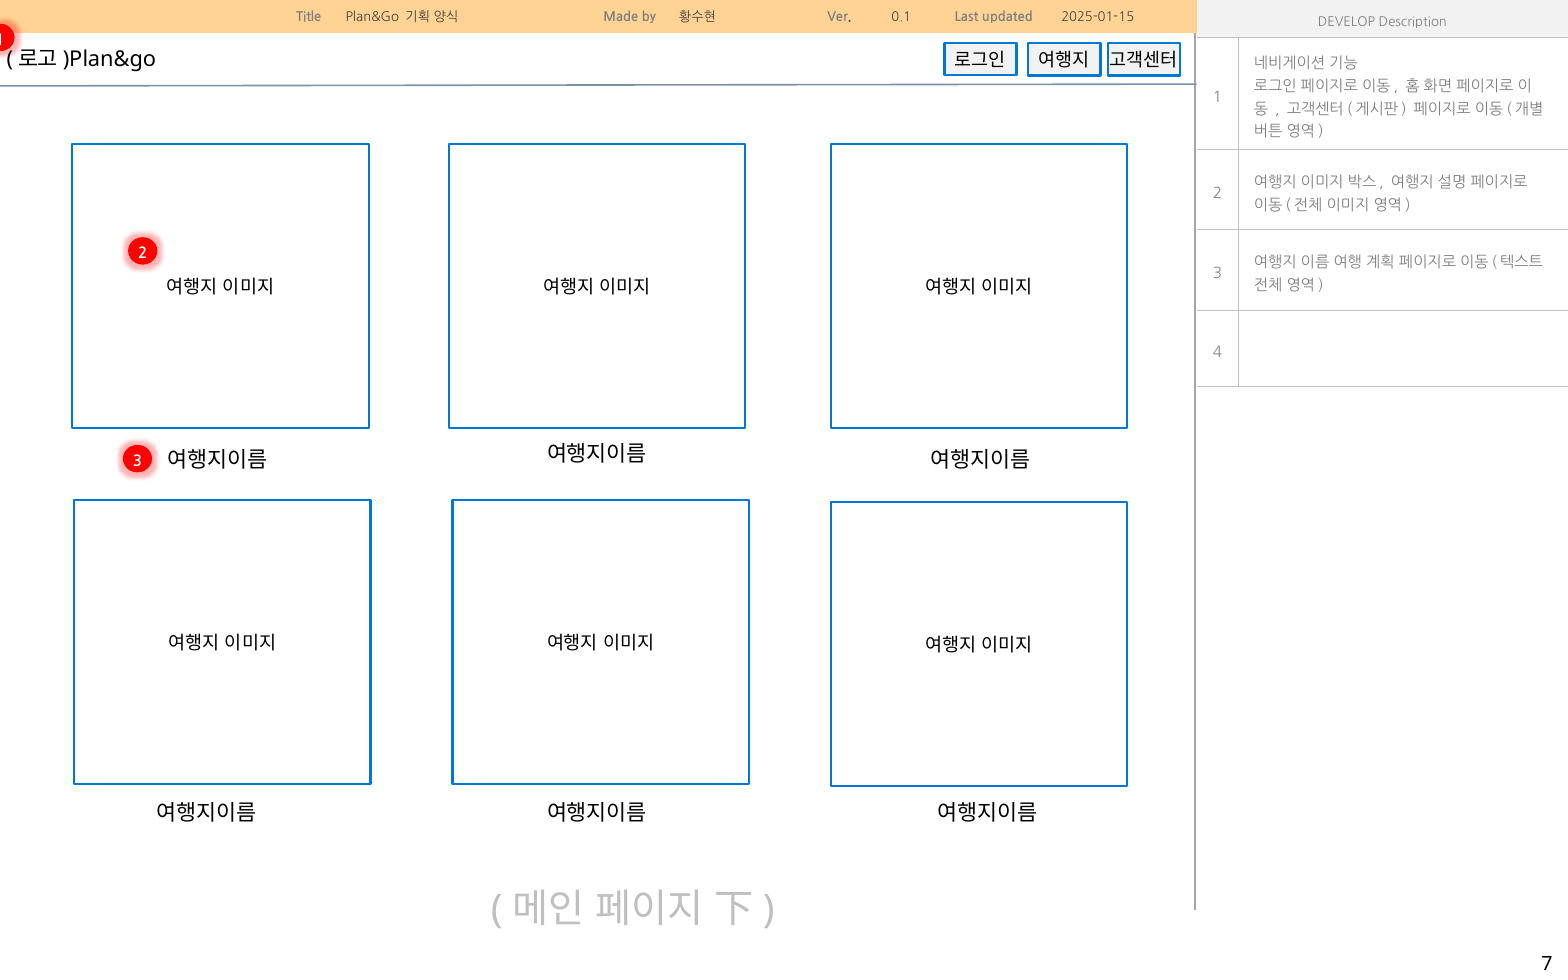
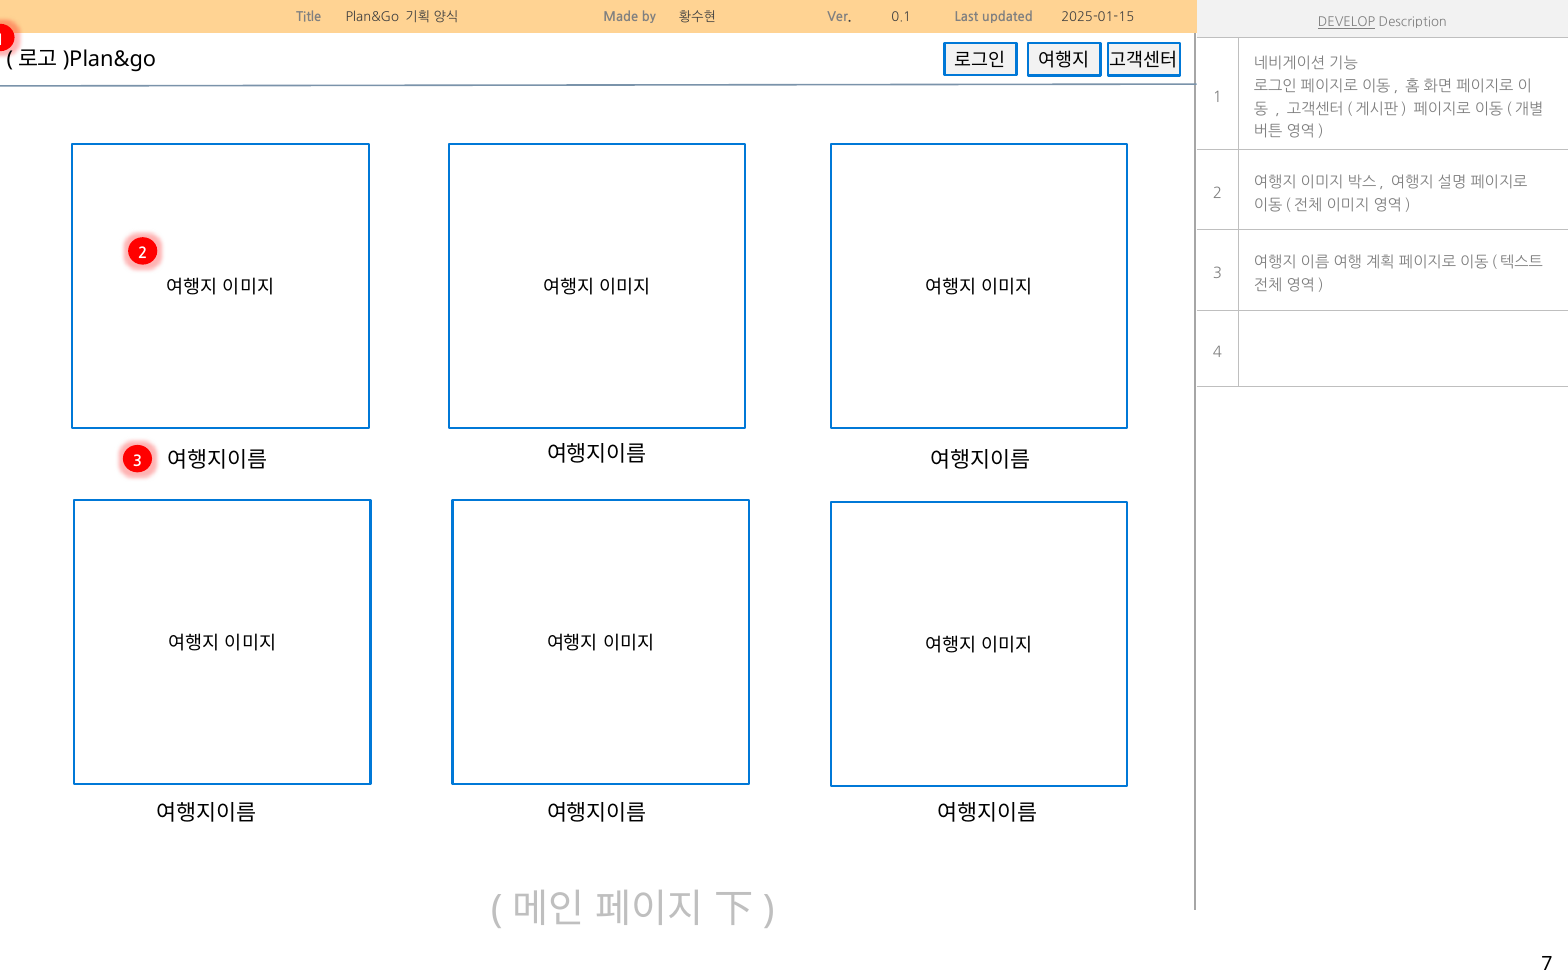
DEVELOP underline: none -> present (1346, 22)
